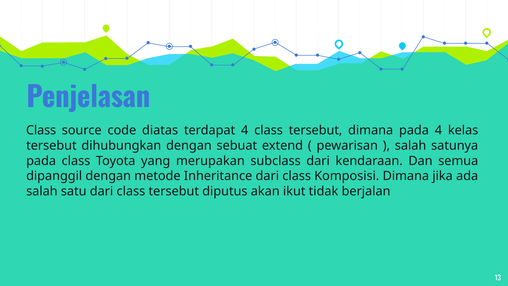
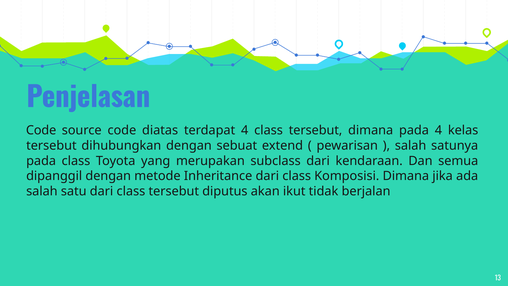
Class: Class -> Code (41, 130)
